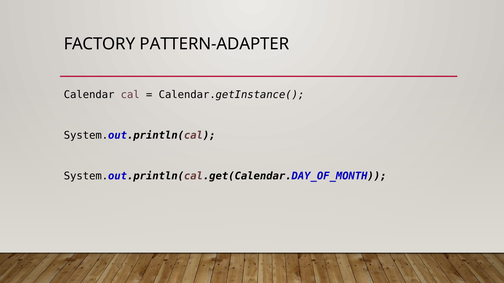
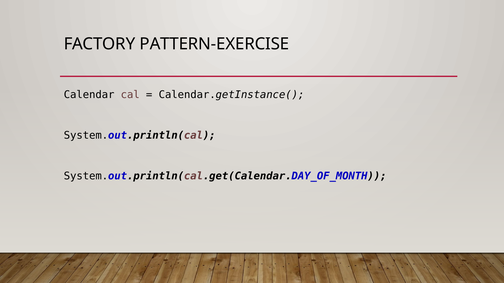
PATTERN-ADAPTER: PATTERN-ADAPTER -> PATTERN-EXERCISE (214, 44)
